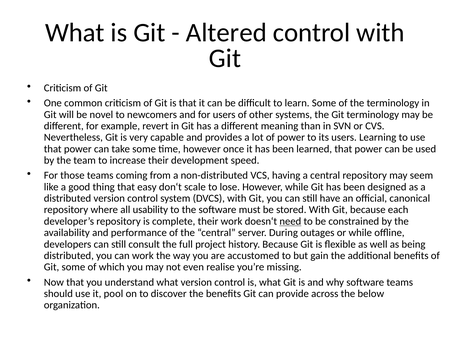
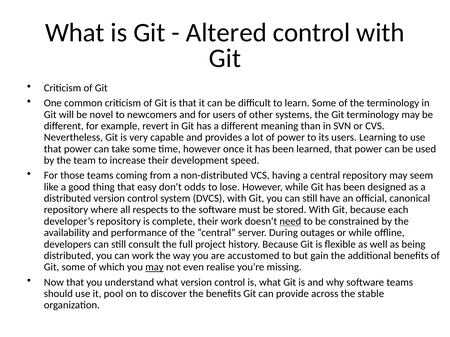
scale: scale -> odds (195, 187)
usability: usability -> respects (150, 210)
may underline: none -> present (154, 268)
below: below -> stable (371, 294)
